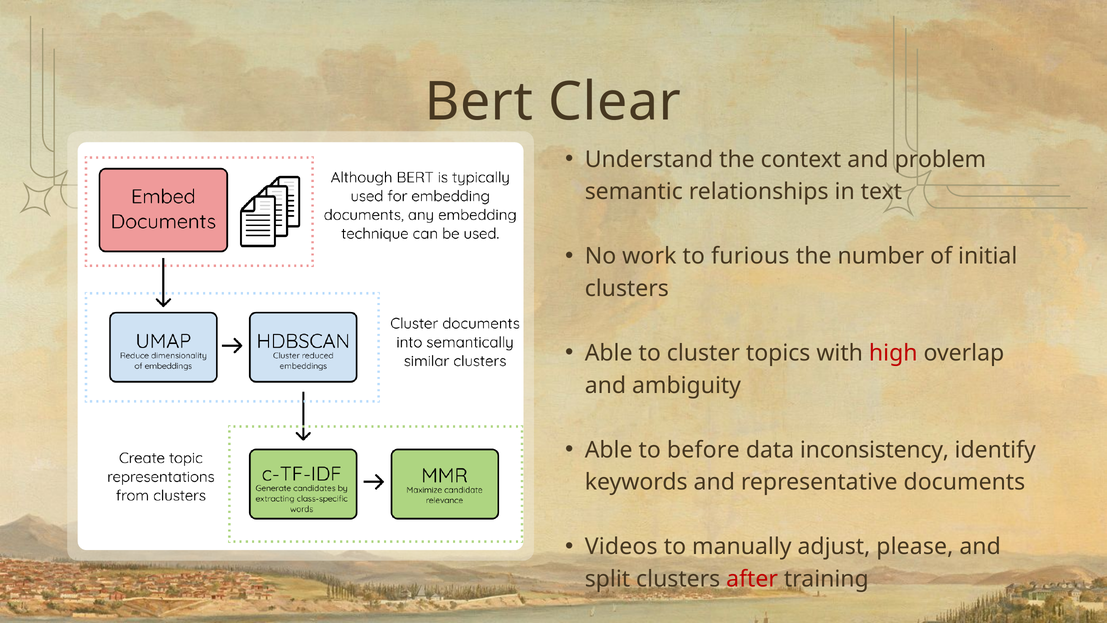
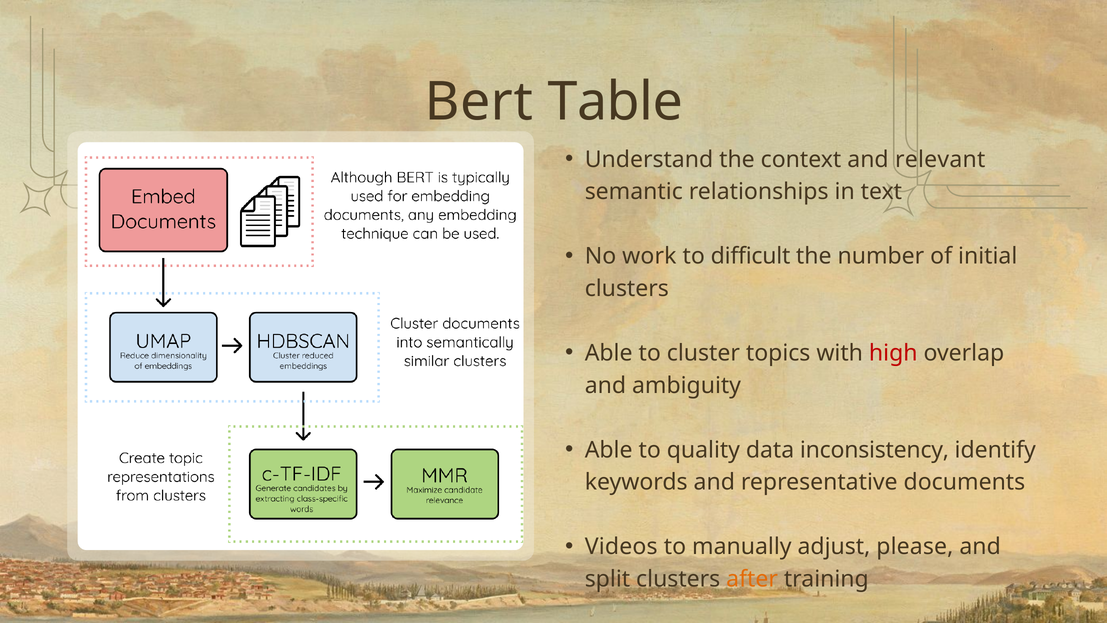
Clear: Clear -> Table (615, 102)
problem: problem -> relevant (940, 159)
furious: furious -> difficult (751, 256)
before: before -> quality (703, 450)
after colour: red -> orange (752, 579)
